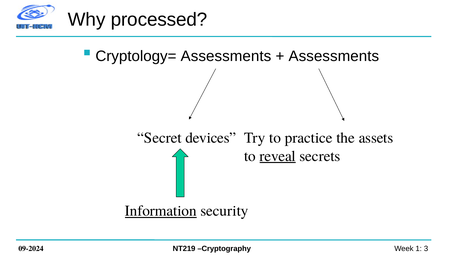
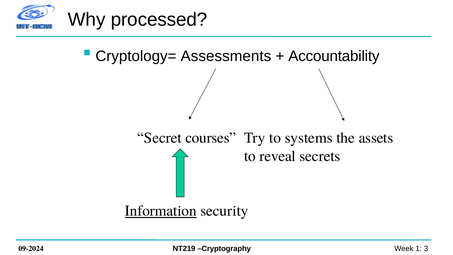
Assessments: Assessments -> Accountability (334, 56)
devices: devices -> courses (211, 138)
practice: practice -> systems (309, 138)
reveal underline: present -> none (278, 156)
